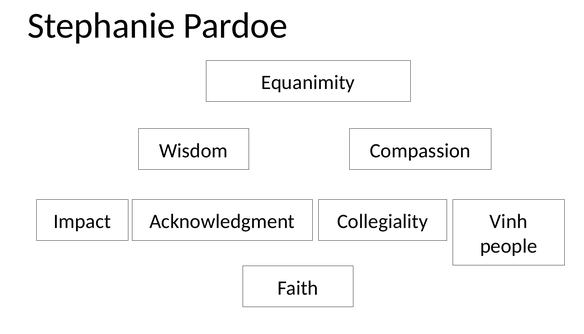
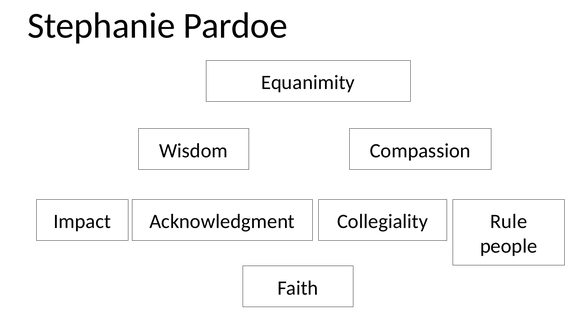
Vinh: Vinh -> Rule (509, 221)
